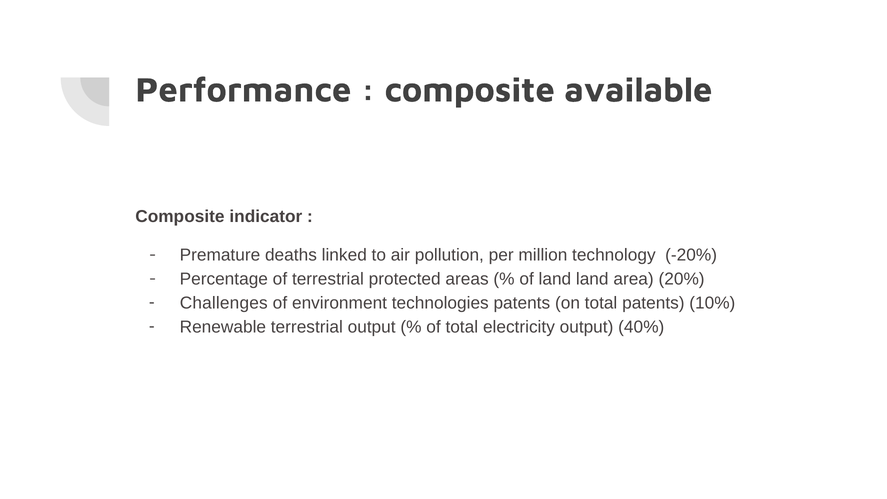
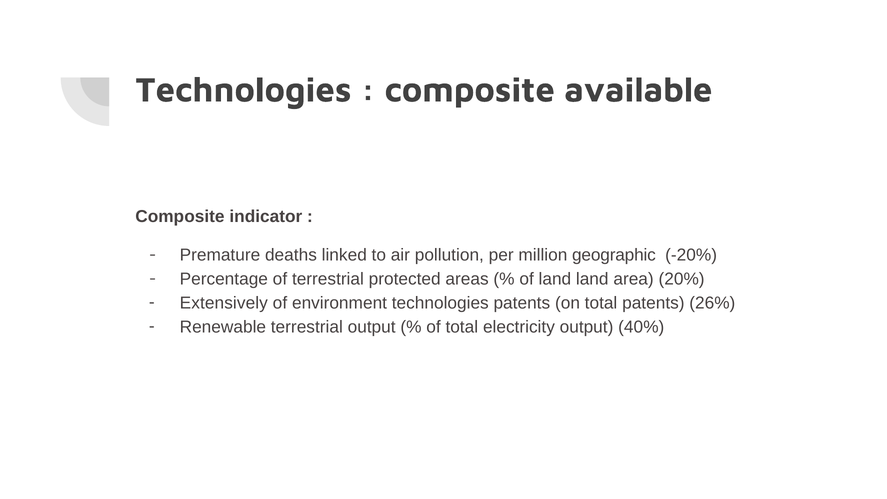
Performance: Performance -> Technologies (243, 90)
technology: technology -> geographic (614, 255)
Challenges: Challenges -> Extensively (224, 303)
10%: 10% -> 26% (712, 303)
